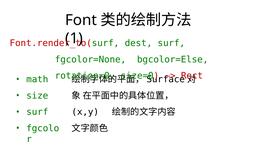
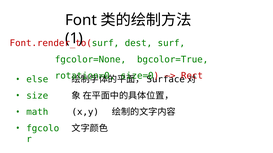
bgcolor=Else: bgcolor=Else -> bgcolor=True (173, 60)
math: math -> else (37, 80)
surf: surf -> math (37, 112)
